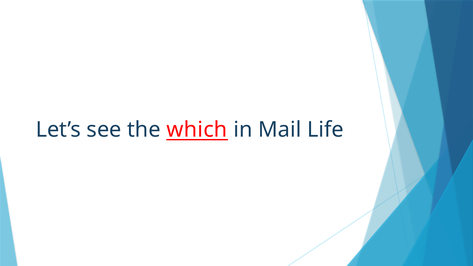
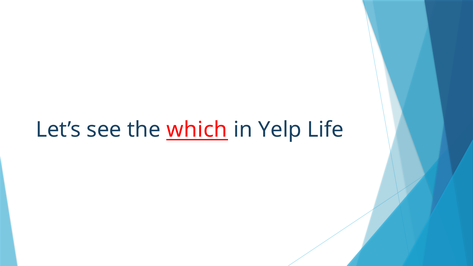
Mail: Mail -> Yelp (280, 130)
